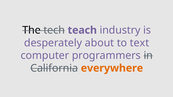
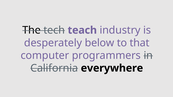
about: about -> below (100, 43)
text: text -> that (140, 43)
everywhere colour: orange -> black (112, 68)
